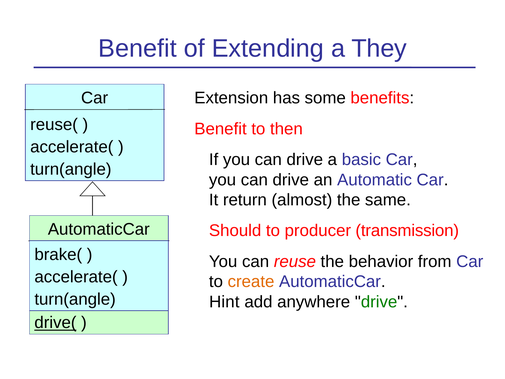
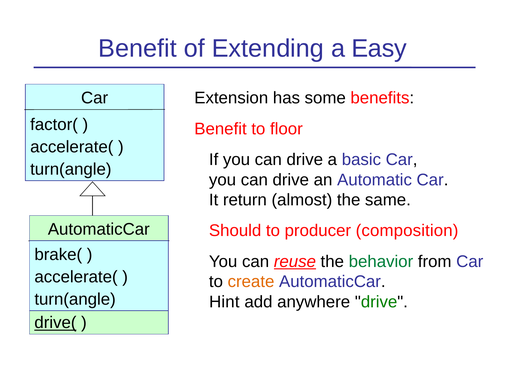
They: They -> Easy (379, 49)
reuse(: reuse( -> factor( (54, 125)
then: then -> floor (286, 129)
transmission: transmission -> composition (407, 231)
reuse underline: none -> present (295, 261)
behavior colour: black -> green (381, 261)
